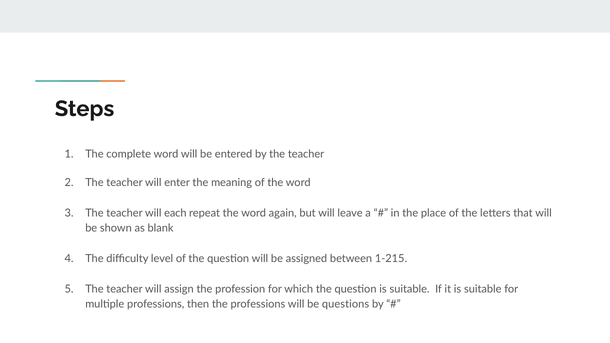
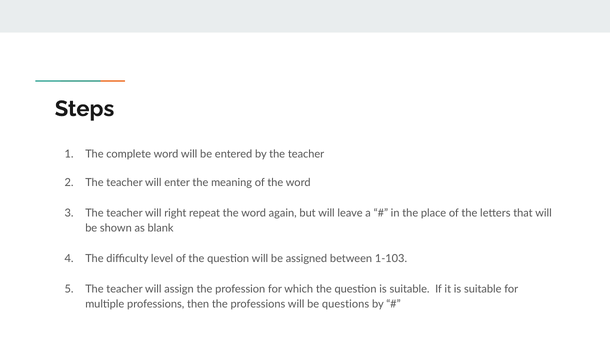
each: each -> right (175, 213)
1-215: 1-215 -> 1-103 (391, 259)
